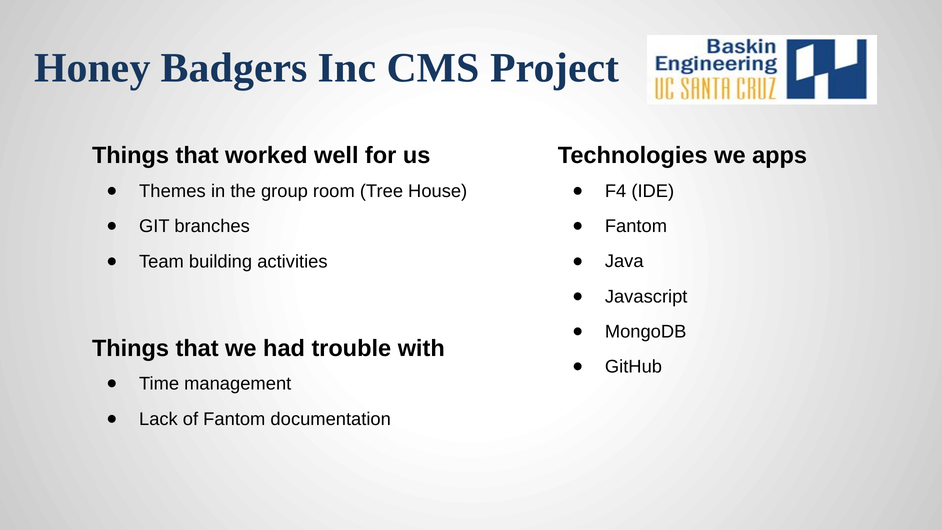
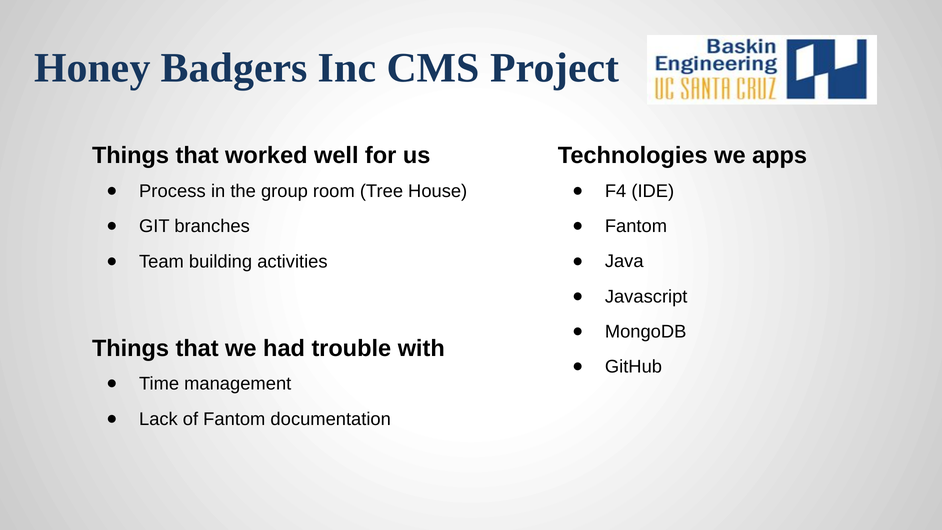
Themes: Themes -> Process (172, 191)
